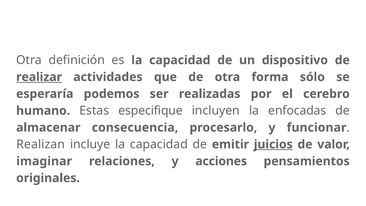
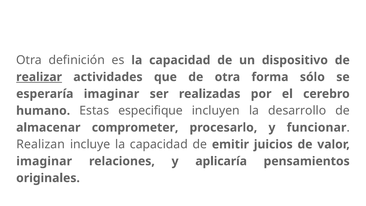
esperaría podemos: podemos -> imaginar (111, 94)
enfocadas: enfocadas -> desarrollo (297, 111)
consecuencia: consecuencia -> comprometer (135, 127)
juicios underline: present -> none (273, 144)
acciones: acciones -> aplicaría (221, 161)
